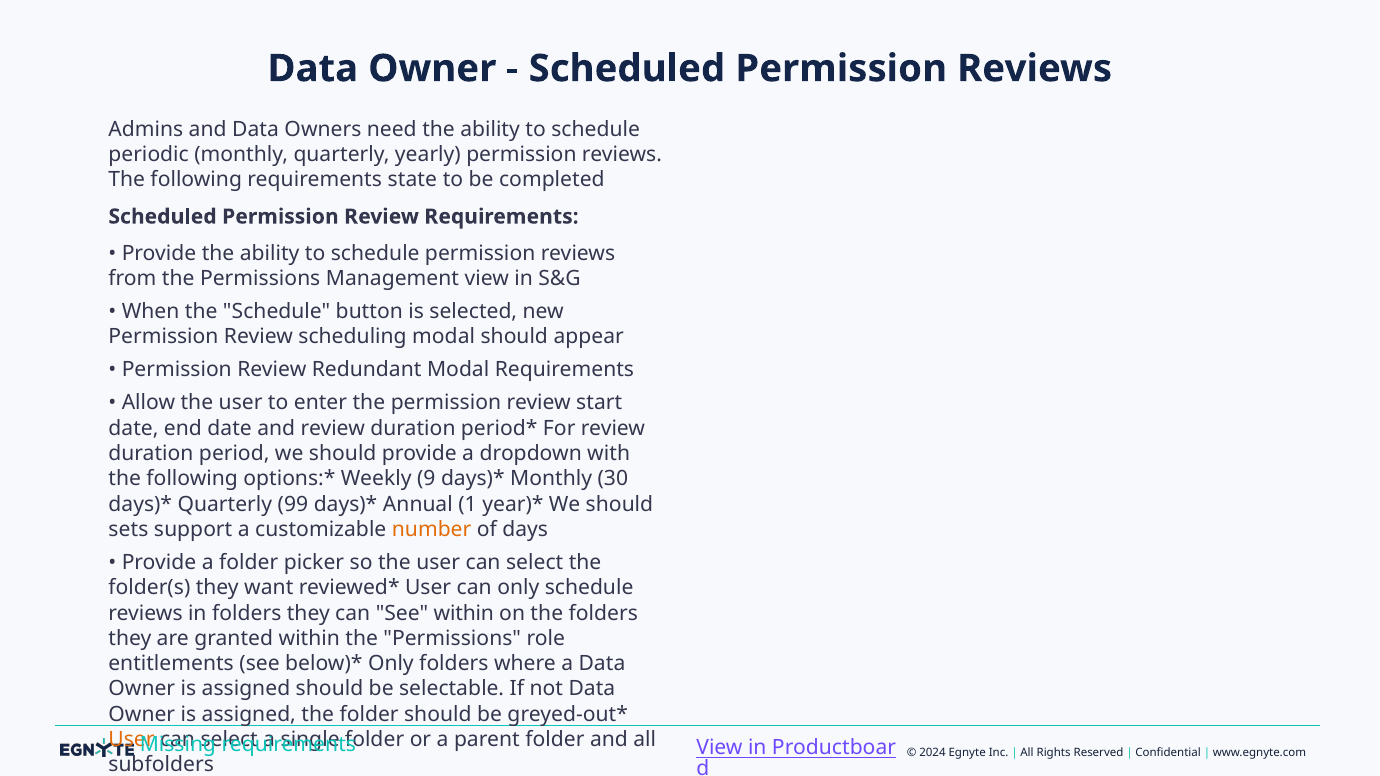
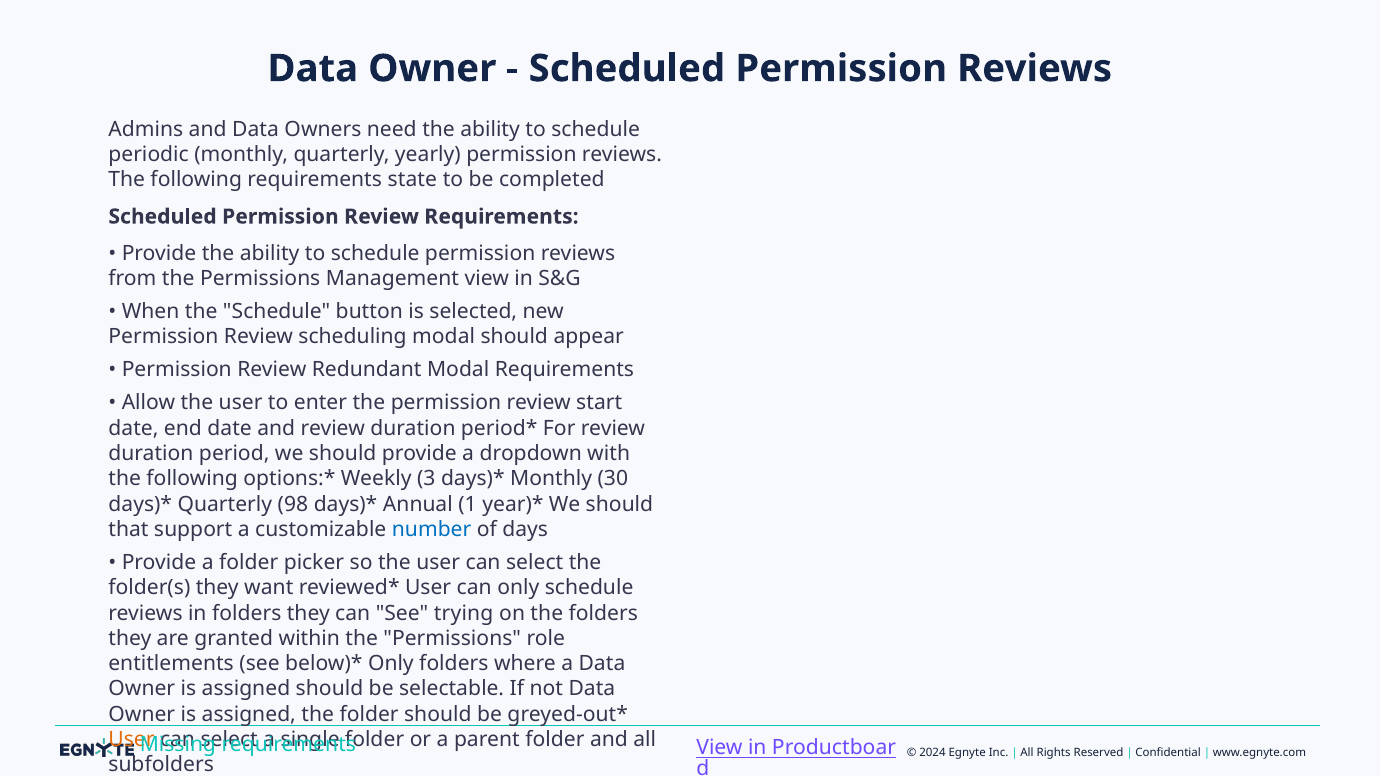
9: 9 -> 3 (426, 479)
99: 99 -> 98 (293, 504)
sets: sets -> that (128, 530)
number colour: orange -> blue (432, 530)
See within: within -> trying (464, 613)
